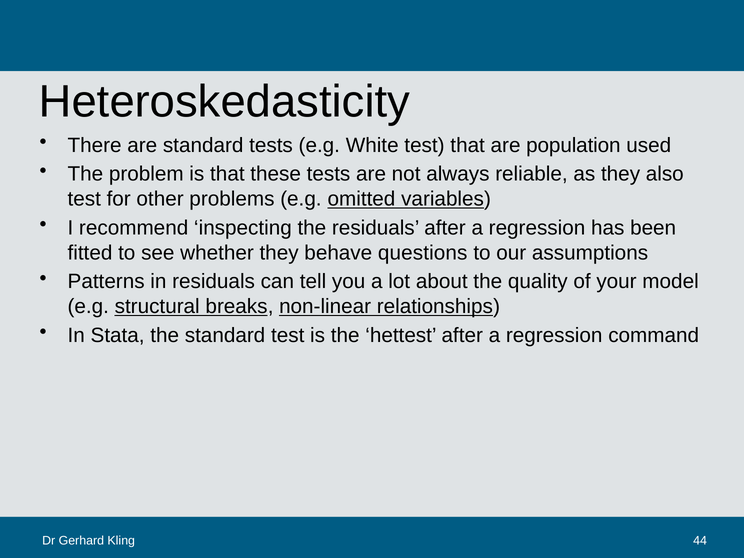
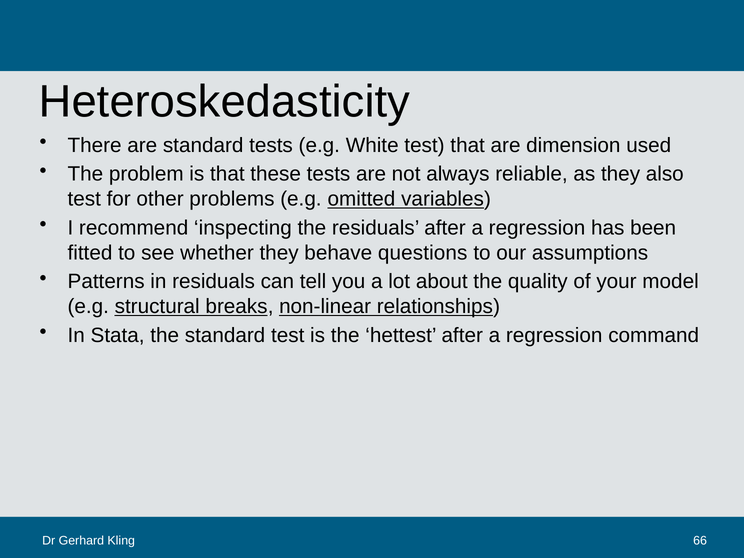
population: population -> dimension (573, 145)
44: 44 -> 66 (700, 541)
